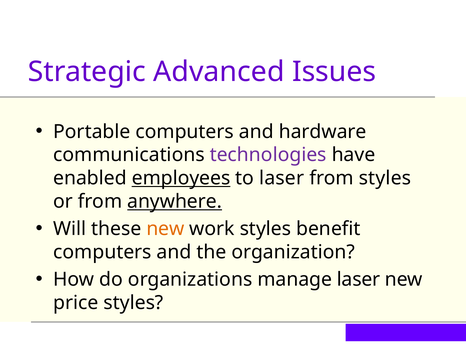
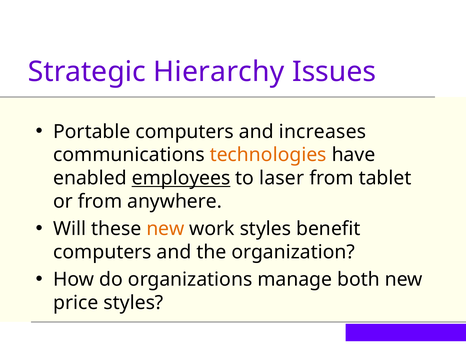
Advanced: Advanced -> Hierarchy (219, 72)
hardware: hardware -> increases (322, 132)
technologies colour: purple -> orange (268, 155)
from styles: styles -> tablet (385, 178)
anywhere underline: present -> none (175, 202)
manage laser: laser -> both (358, 280)
